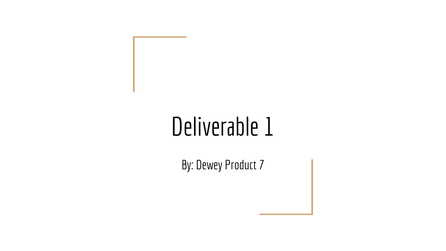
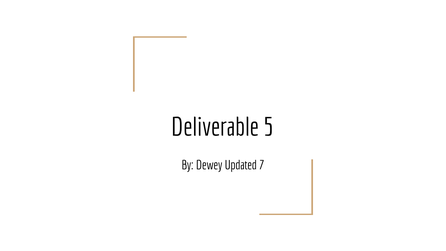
1: 1 -> 5 (269, 127)
Product: Product -> Updated (241, 165)
